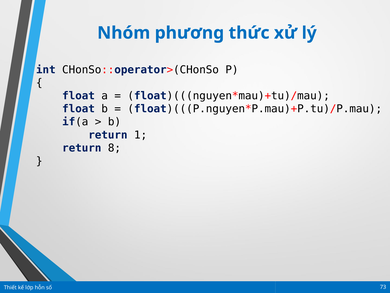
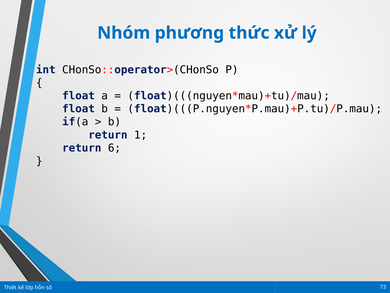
8: 8 -> 6 (114, 148)
